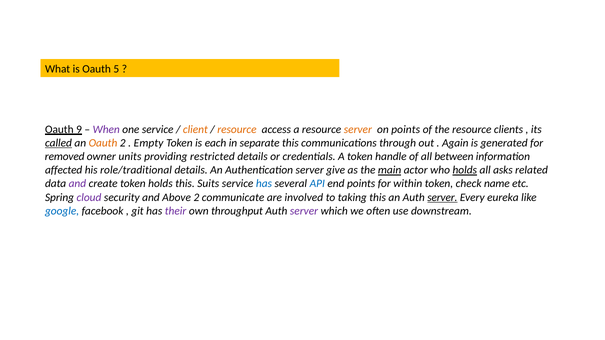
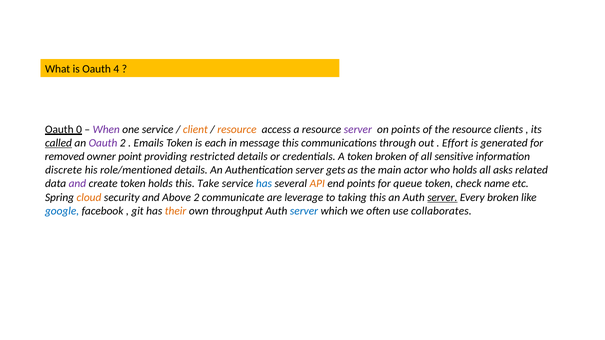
5: 5 -> 4 (116, 69)
9: 9 -> 0 (79, 129)
server colour: orange -> purple (358, 129)
Oauth colour: orange -> purple (103, 143)
Empty: Empty -> Emails (149, 143)
separate: separate -> message (260, 143)
Again: Again -> Effort (455, 143)
units: units -> point (130, 157)
token handle: handle -> broken (391, 157)
between: between -> sensitive (454, 157)
affected: affected -> discrete (64, 170)
role/traditional: role/traditional -> role/mentioned (136, 170)
give: give -> gets (336, 170)
main underline: present -> none (390, 170)
holds underline: present -> none (465, 170)
Suits: Suits -> Take (208, 184)
API colour: blue -> orange (317, 184)
within: within -> queue (408, 184)
cloud colour: purple -> orange (89, 197)
involved: involved -> leverage (304, 197)
Every eureka: eureka -> broken (503, 197)
their colour: purple -> orange (176, 211)
server colour: purple -> blue (304, 211)
downstream: downstream -> collaborates (441, 211)
